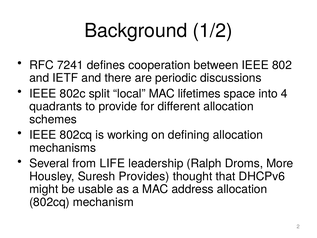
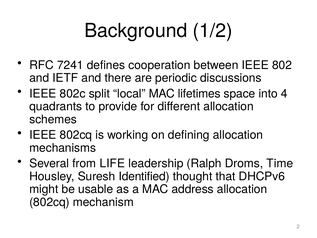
More: More -> Time (280, 163)
Provides: Provides -> Identified (144, 176)
